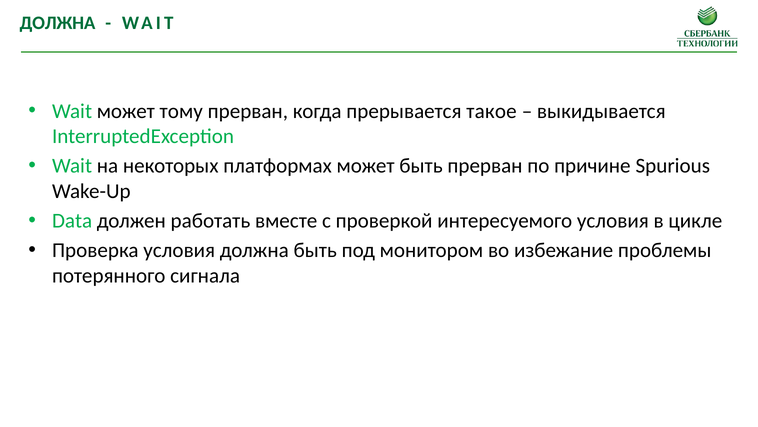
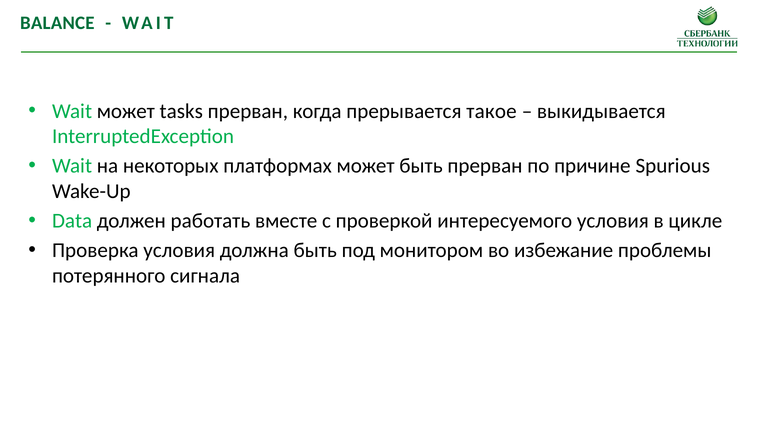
ДОЛЖНА: ДОЛЖНА -> BALANCE (57, 23)
тому: тому -> tasks (181, 111)
